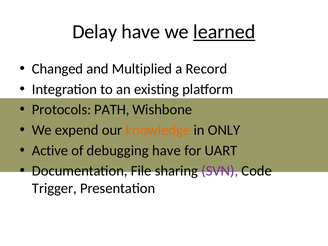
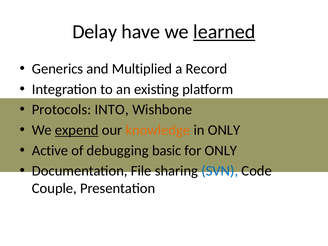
Changed: Changed -> Generics (58, 69)
PATH: PATH -> INTO (112, 110)
expend underline: none -> present (77, 130)
debugging have: have -> basic (167, 150)
for UART: UART -> ONLY (221, 150)
SVN colour: purple -> blue (220, 171)
Trigger: Trigger -> Couple (54, 188)
